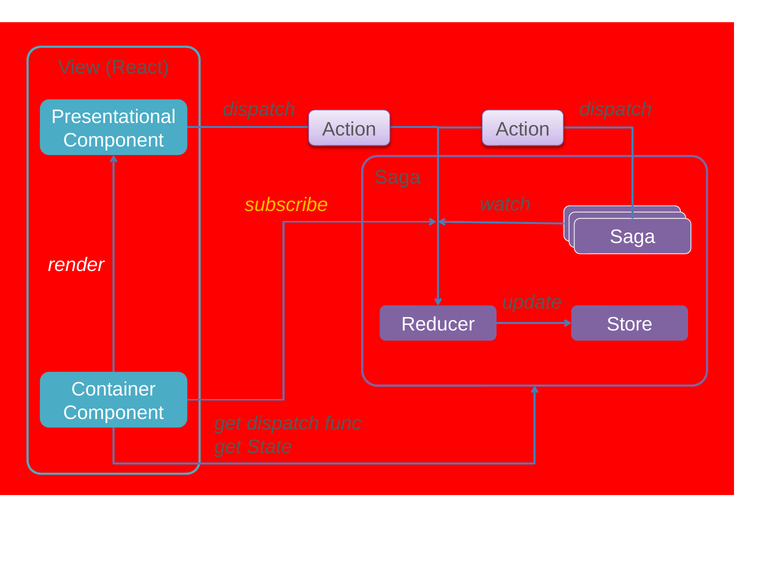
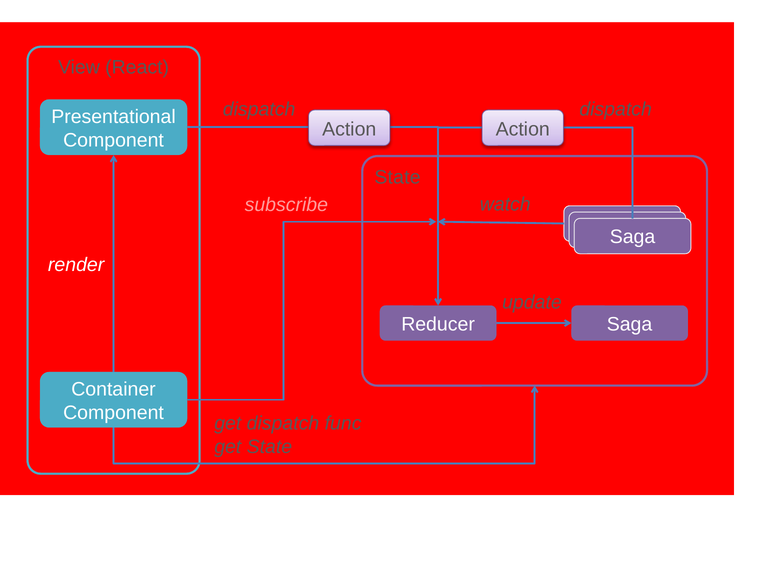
Saga: Saga -> State (398, 177)
subscribe colour: yellow -> pink (286, 205)
Store: Store -> Saga (630, 324)
